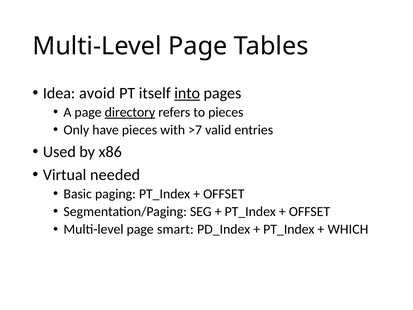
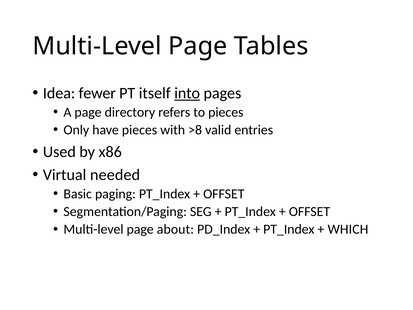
avoid: avoid -> fewer (97, 93)
directory underline: present -> none (130, 112)
>7: >7 -> >8 (195, 130)
smart: smart -> about (175, 229)
